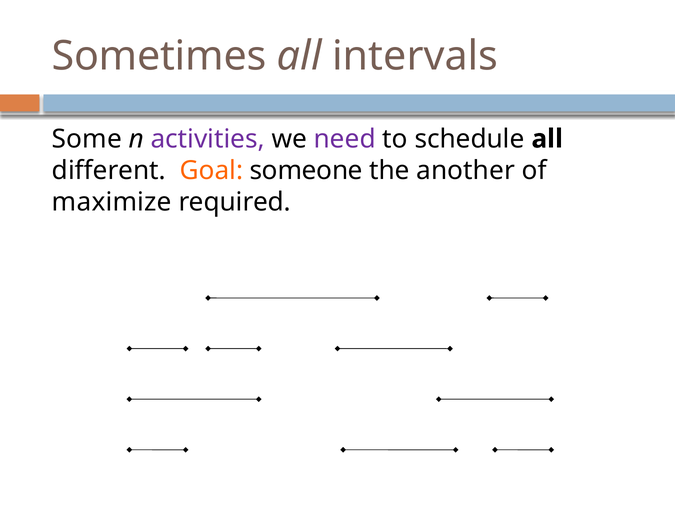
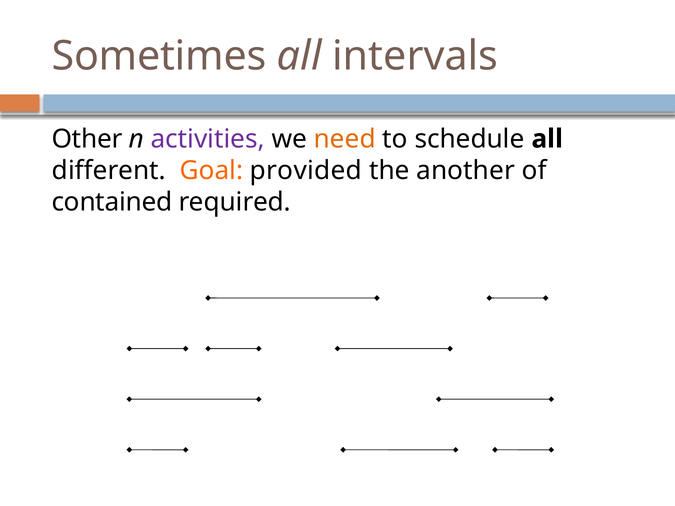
Some: Some -> Other (87, 139)
need colour: purple -> orange (345, 139)
someone: someone -> provided (306, 171)
maximize: maximize -> contained (112, 202)
